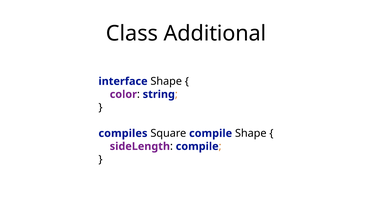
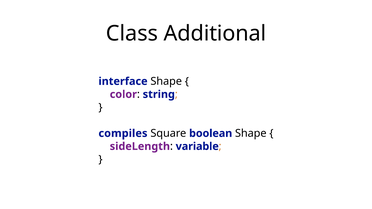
Square compile: compile -> boolean (211, 134)
compile: compile -> variable (197, 147)
